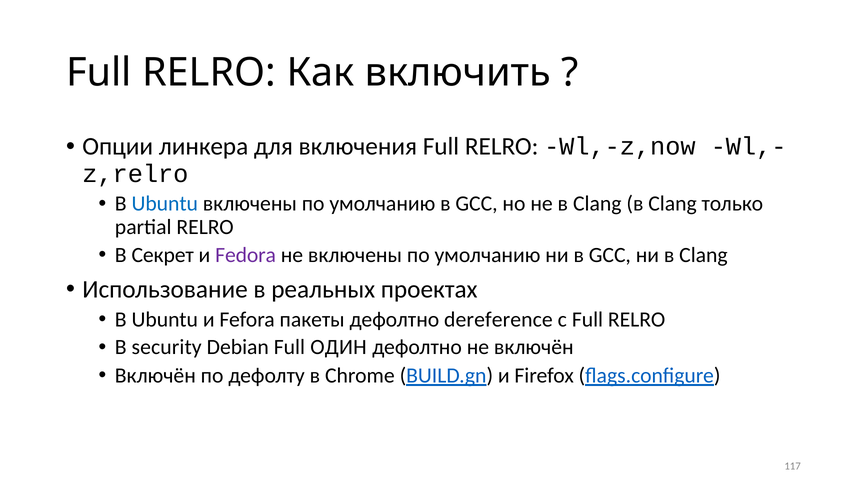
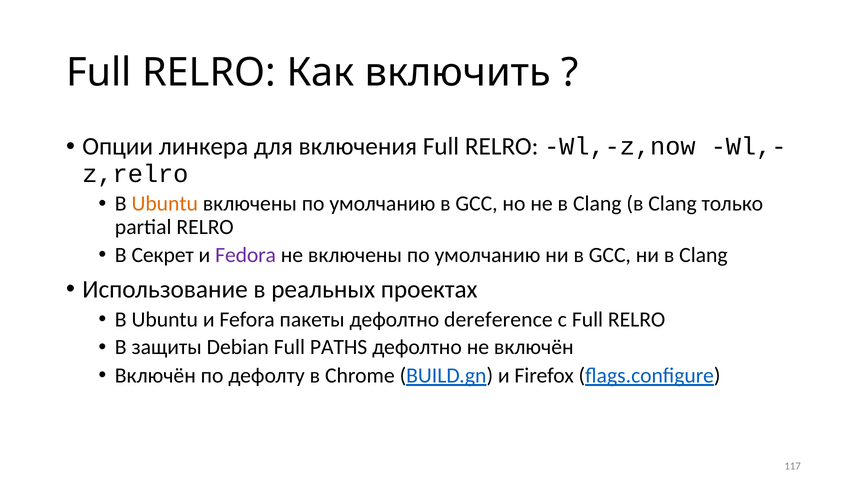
Ubuntu colour: blue -> orange (165, 204)
security: security -> защиты (167, 347)
ОДИН: ОДИН -> PATHS (339, 347)
